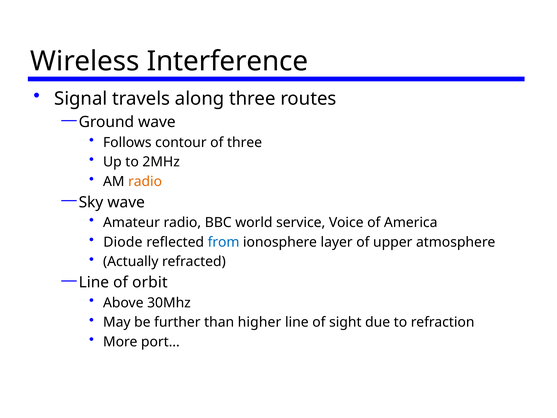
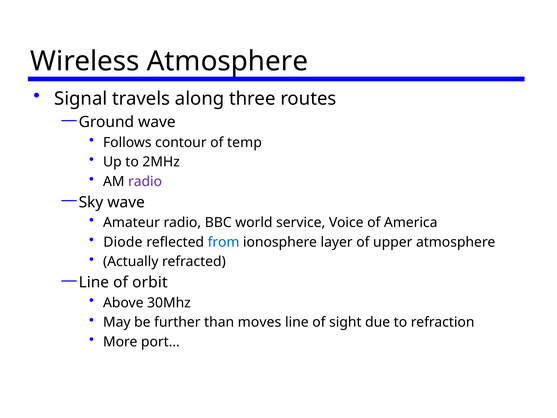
Wireless Interference: Interference -> Atmosphere (227, 61)
of three: three -> temp (244, 142)
radio colour: orange -> purple (145, 181)
higher: higher -> moves (259, 322)
